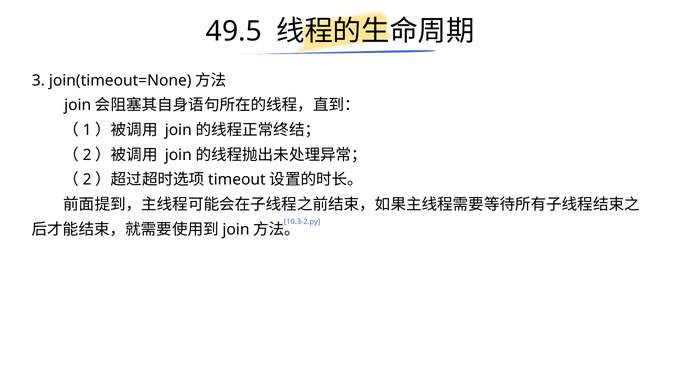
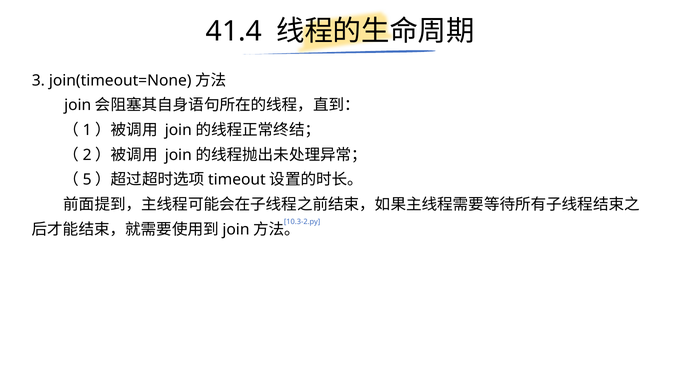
49.5: 49.5 -> 41.4 (234, 31)
2: 2 -> 5 (87, 180)
